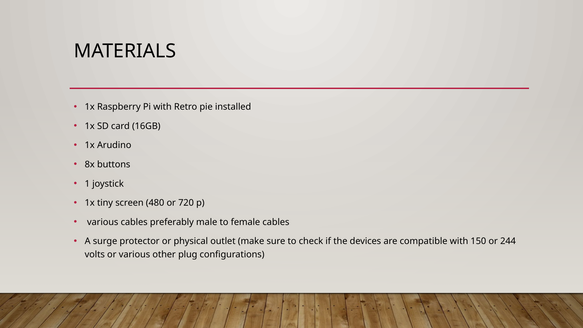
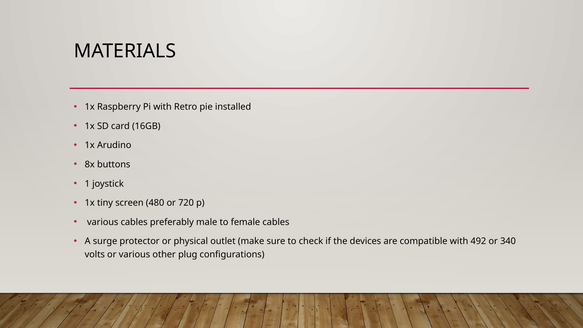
150: 150 -> 492 (478, 241)
244: 244 -> 340 (508, 241)
